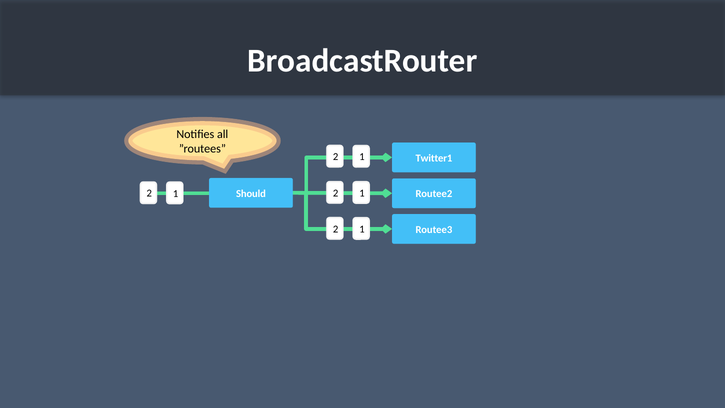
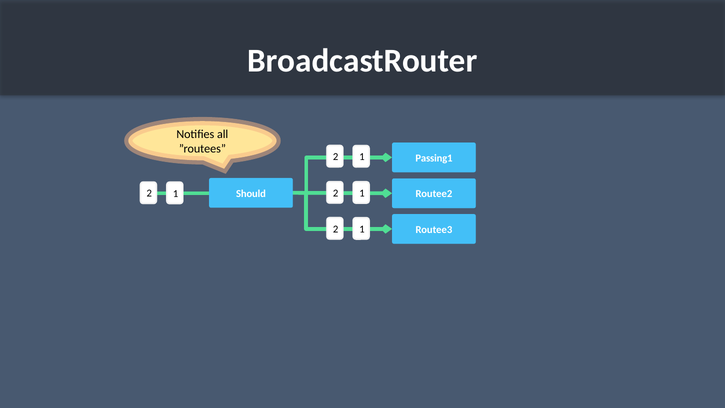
Twitter1: Twitter1 -> Passing1 (434, 158)
